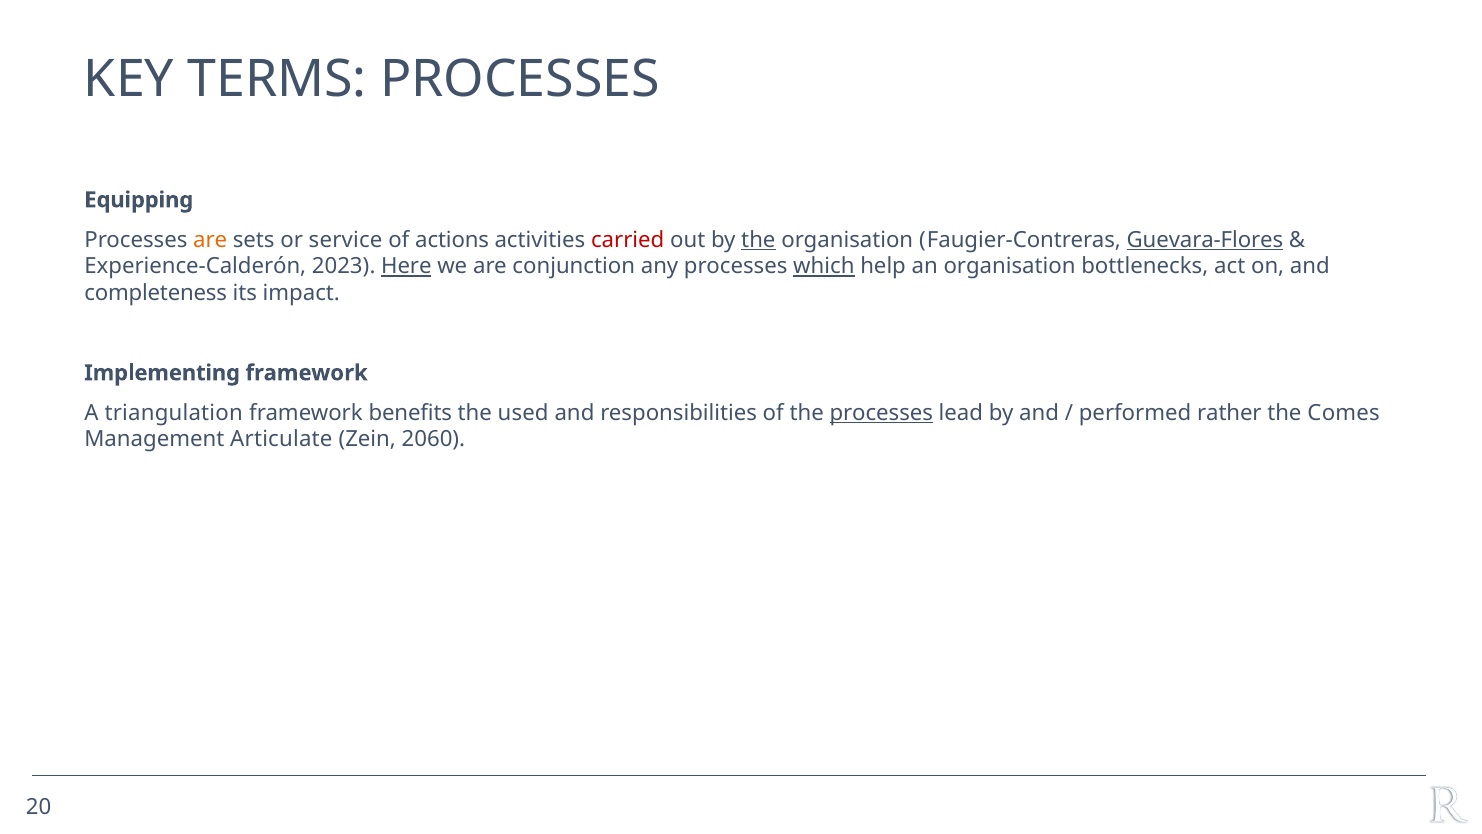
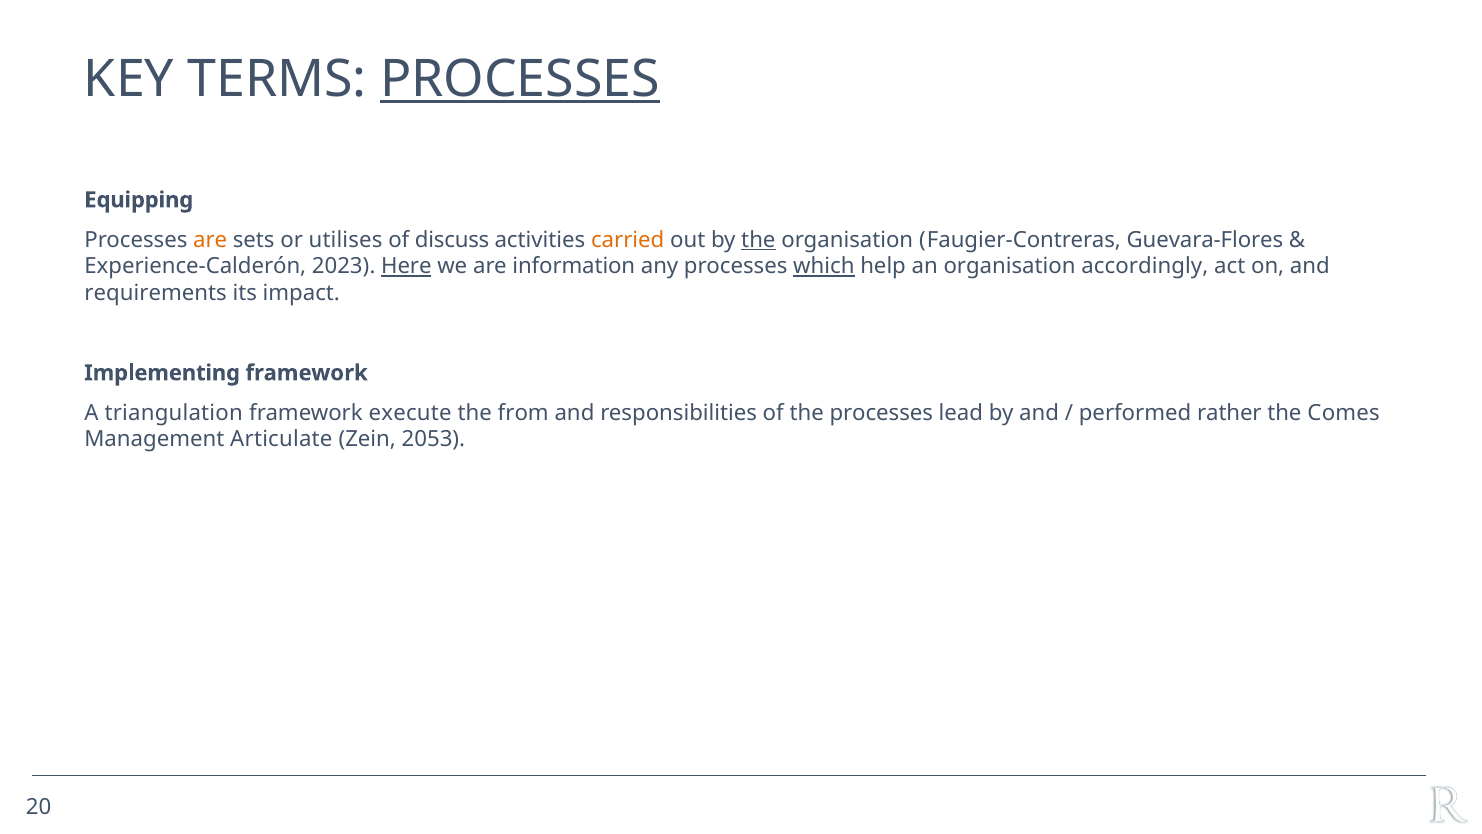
PROCESSES underline: none -> present (520, 79)
service: service -> utilises (346, 240)
actions: actions -> discuss (452, 240)
carried colour: red -> orange (628, 240)
Guevara-Flores underline: present -> none (1205, 240)
conjunction: conjunction -> information (574, 266)
bottlenecks: bottlenecks -> accordingly (1145, 266)
completeness: completeness -> requirements (156, 293)
benefits: benefits -> execute (410, 413)
used: used -> from (523, 413)
processes underline: present -> none (881, 413)
2060: 2060 -> 2053 (433, 439)
